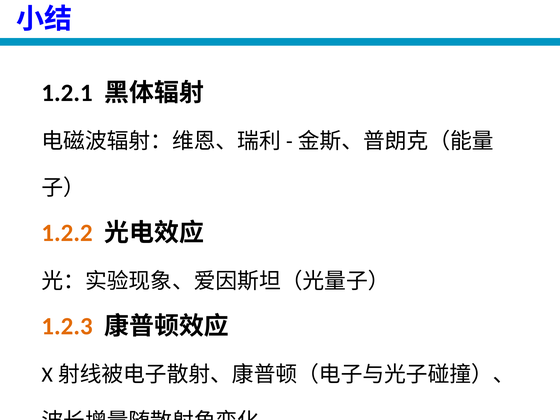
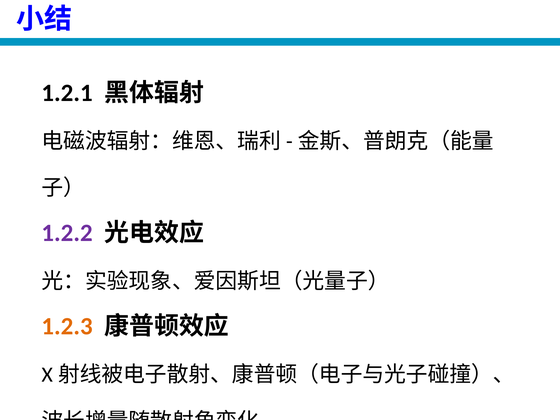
1.2.2 colour: orange -> purple (67, 233)
